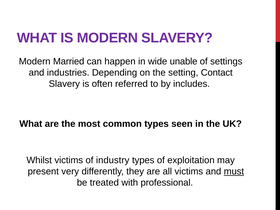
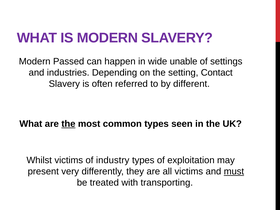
Married: Married -> Passed (69, 61)
includes: includes -> different (191, 84)
the underline: none -> present (68, 124)
professional: professional -> transporting (167, 183)
